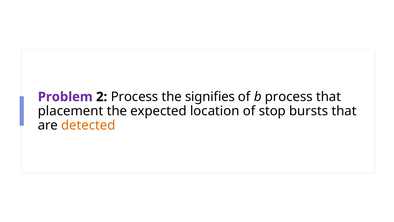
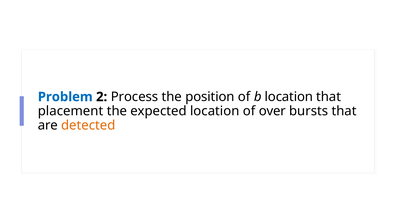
Problem colour: purple -> blue (65, 97)
signifies: signifies -> position (210, 97)
b process: process -> location (289, 97)
stop: stop -> over (272, 111)
